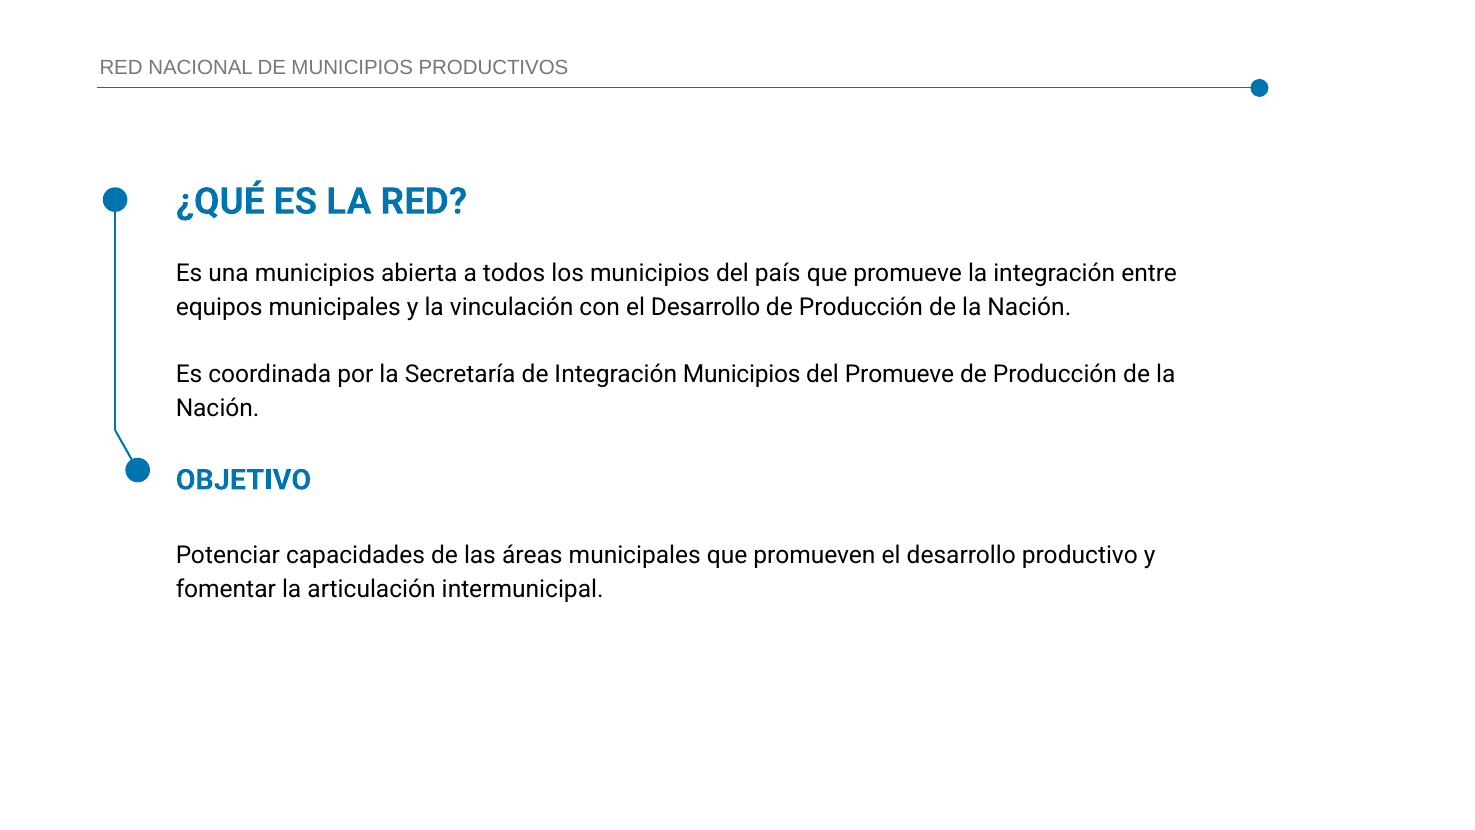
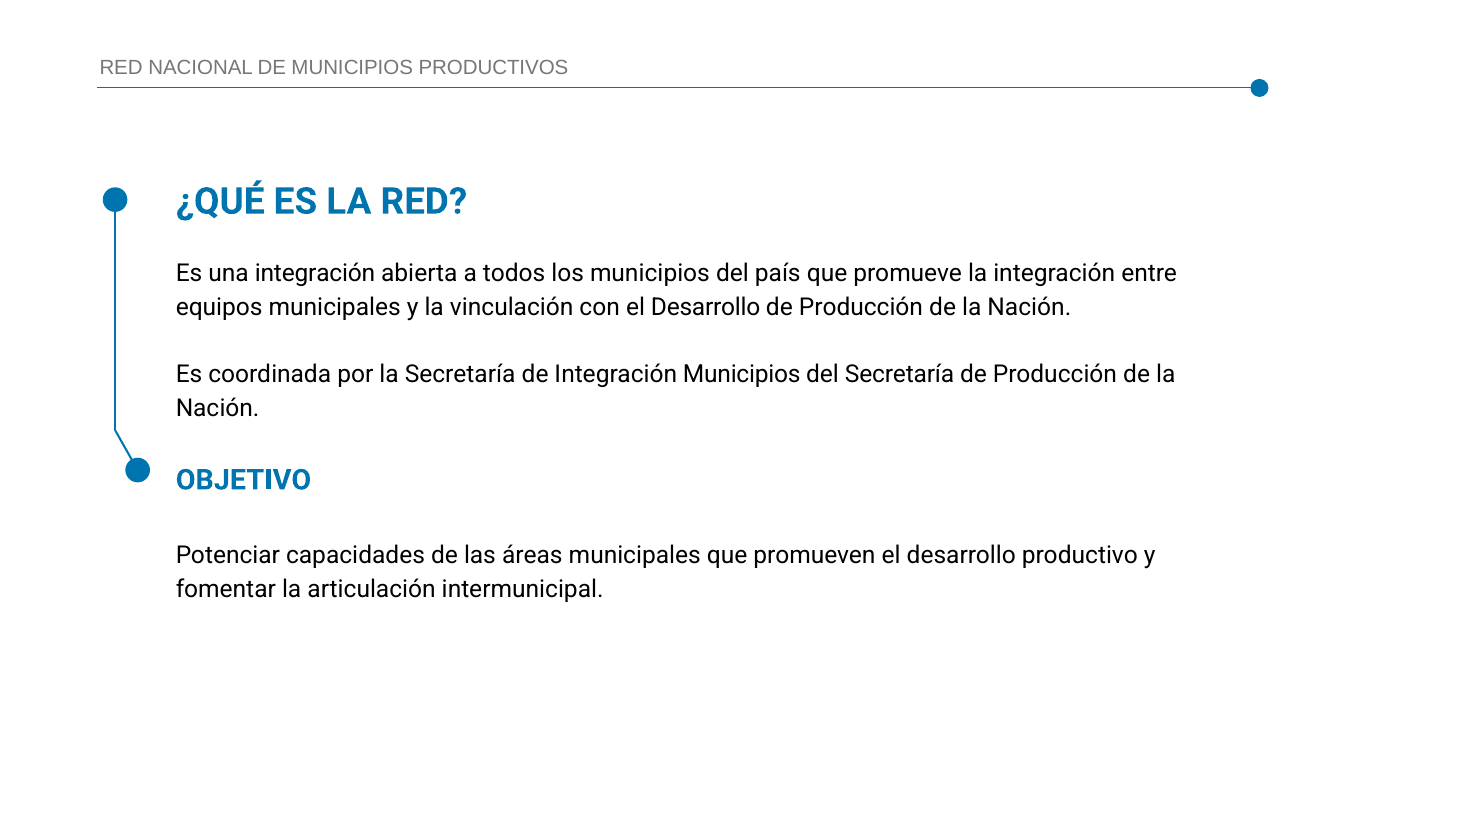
una municipios: municipios -> integración (315, 273)
del Promueve: Promueve -> Secretaría (900, 375)
